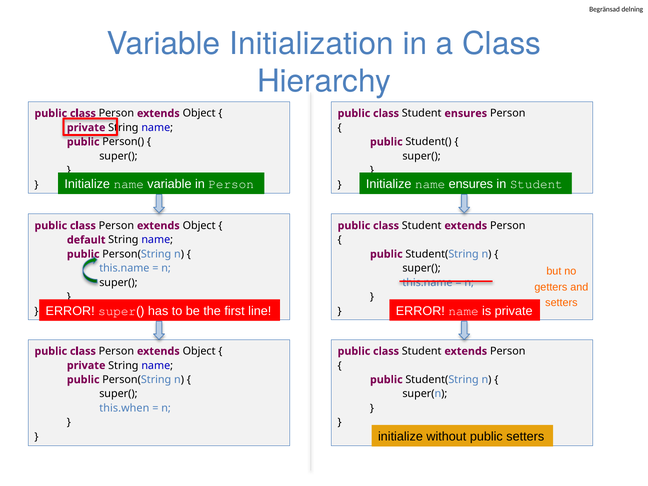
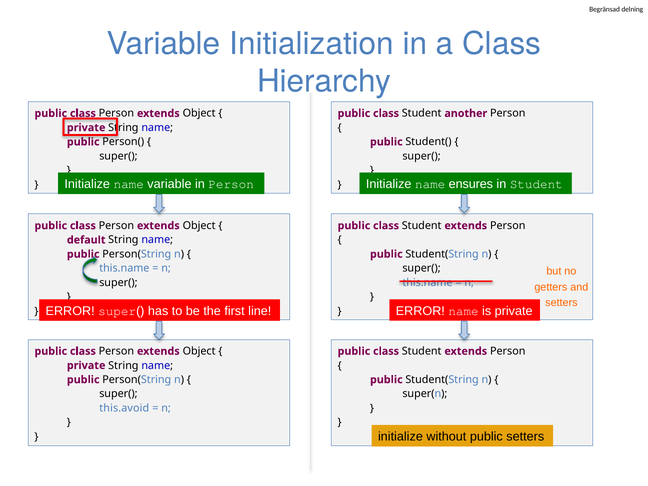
Student ensures: ensures -> another (466, 113)
this.when: this.when -> this.avoid (124, 408)
